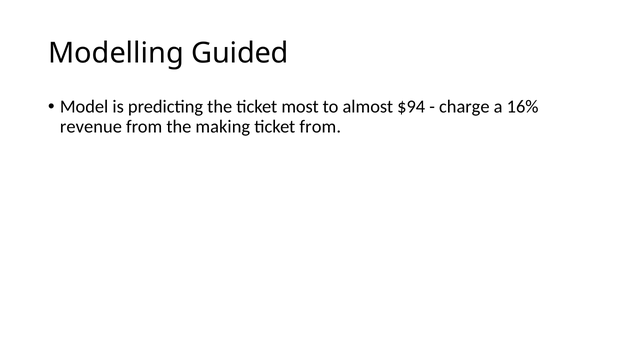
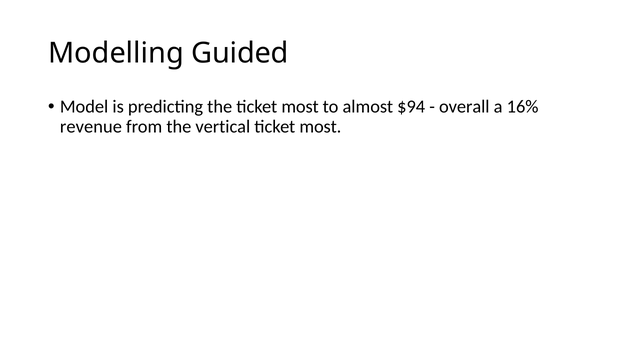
charge: charge -> overall (464, 107)
making: making -> vertical (223, 127)
from: from -> most (320, 127)
